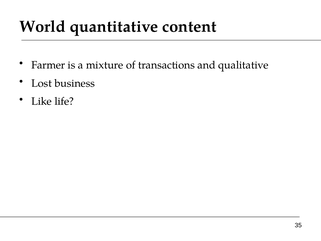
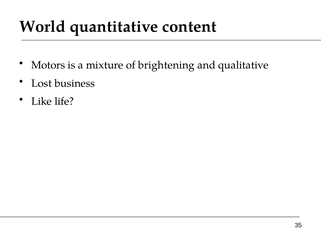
Farmer: Farmer -> Motors (48, 65)
transactions: transactions -> brightening (166, 65)
